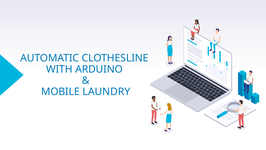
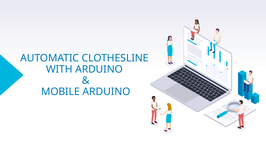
MOBILE LAUNDRY: LAUNDRY -> ARDUINO (106, 91)
